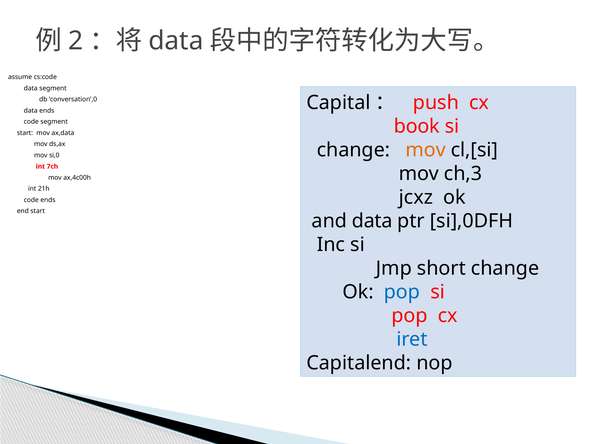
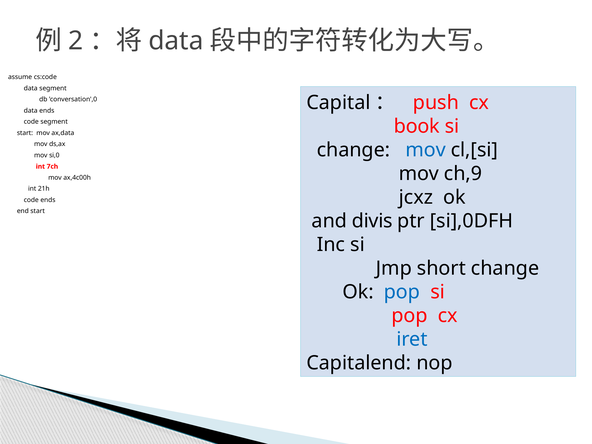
mov colour: orange -> blue (426, 150)
ch,3: ch,3 -> ch,9 (463, 174)
and data: data -> divis (372, 221)
